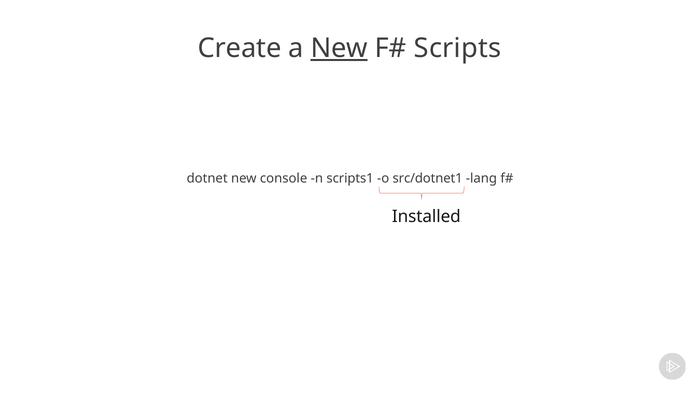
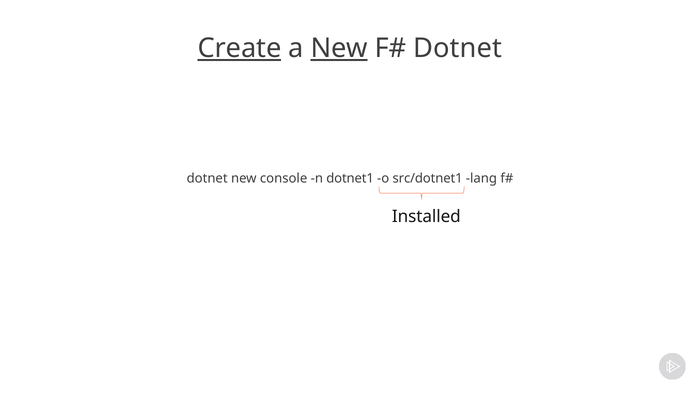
Create underline: none -> present (240, 48)
Scripts: Scripts -> Dotnet (458, 48)
scripts1: scripts1 -> dotnet1 (350, 178)
